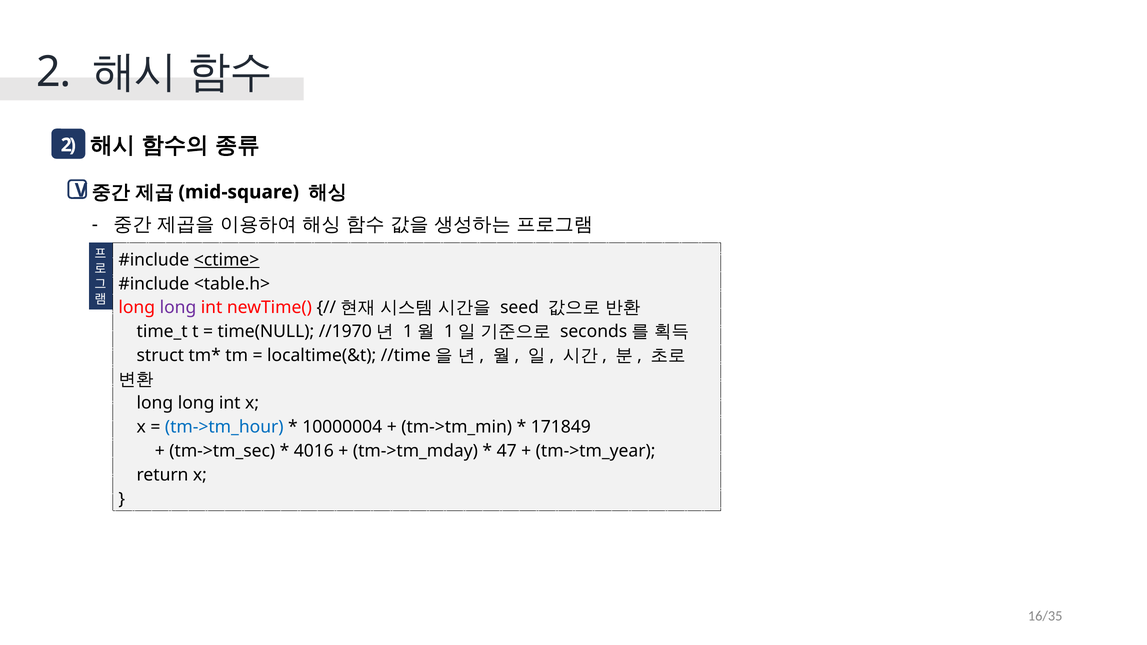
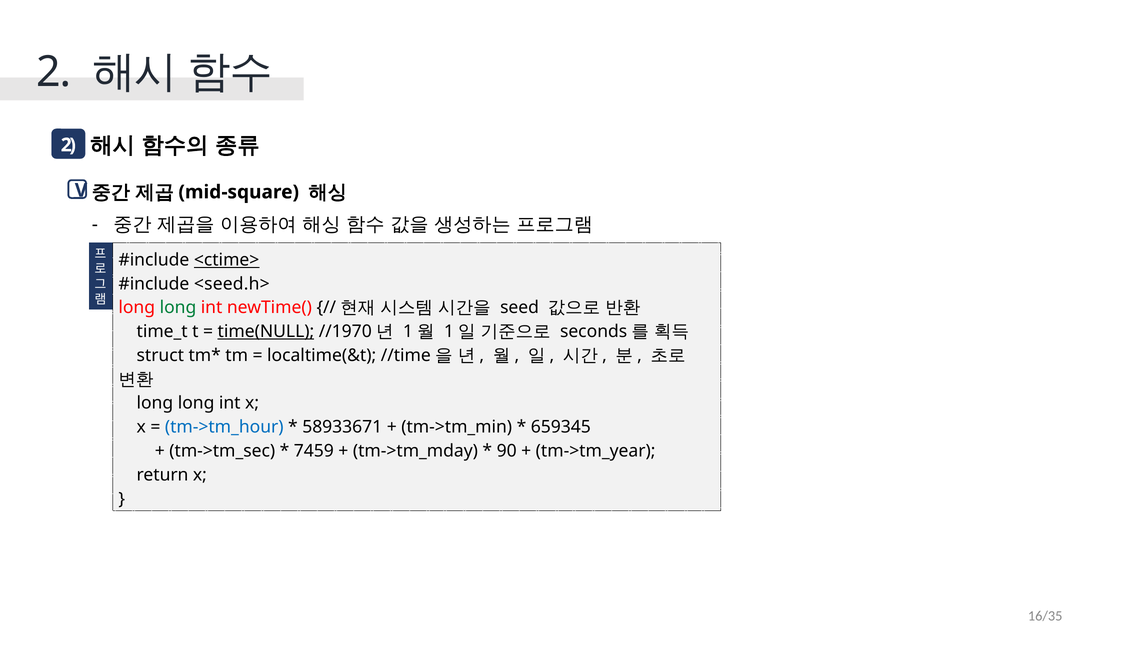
<table.h>: <table.h> -> <seed.h> (232, 284)
long colour: purple -> green (178, 308)
time(NULL underline: none -> present (266, 332)
10000004: 10000004 -> 58933671 (342, 427)
171849: 171849 -> 659345 (561, 427)
4016: 4016 -> 7459 (314, 451)
47: 47 -> 90 (507, 451)
